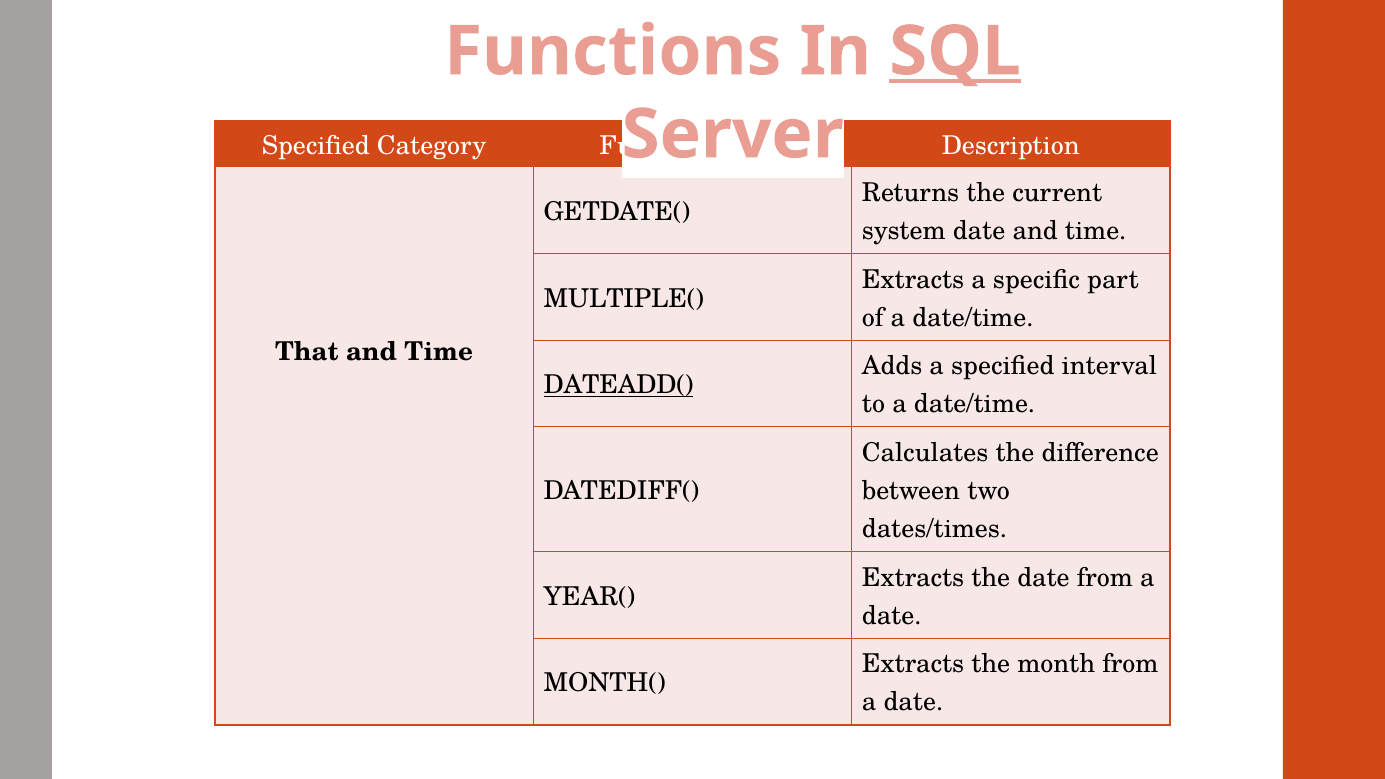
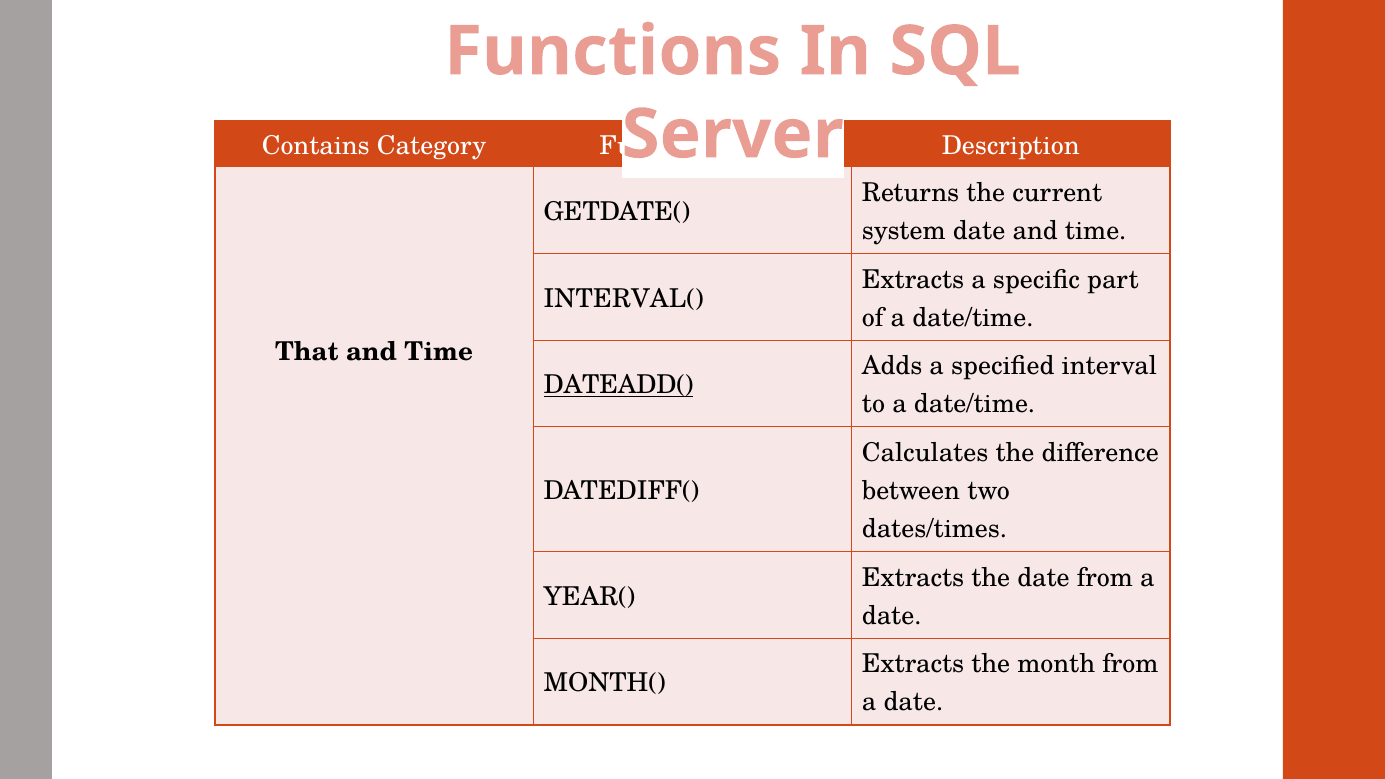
SQL underline: present -> none (955, 51)
Specified: Specified -> Contains (316, 146)
MULTIPLE(: MULTIPLE( -> INTERVAL( (624, 299)
